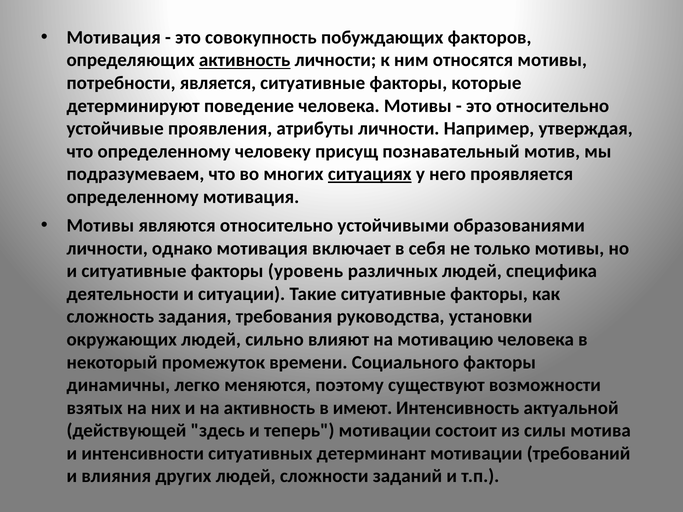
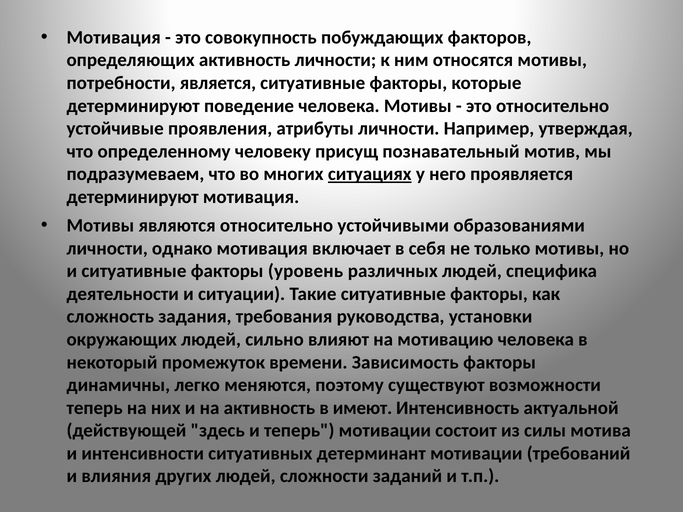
активность underline: present -> none (245, 60)
определенному: определенному -> детерминируют (133, 197)
Социального: Социального -> Зависимость (405, 362)
взятых: взятых -> теперь (95, 408)
